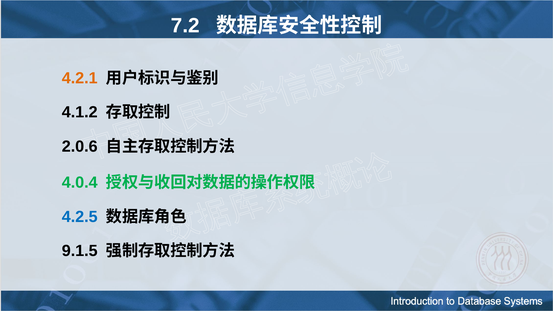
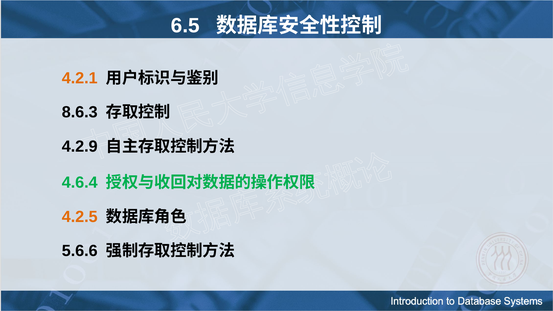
7.2: 7.2 -> 6.5 (185, 26)
4.1.2: 4.1.2 -> 8.6.3 (80, 112)
2.0.6: 2.0.6 -> 4.2.9 (80, 146)
4.0.4: 4.0.4 -> 4.6.4 (80, 183)
4.2.5 colour: blue -> orange (80, 217)
9.1.5: 9.1.5 -> 5.6.6 (80, 251)
